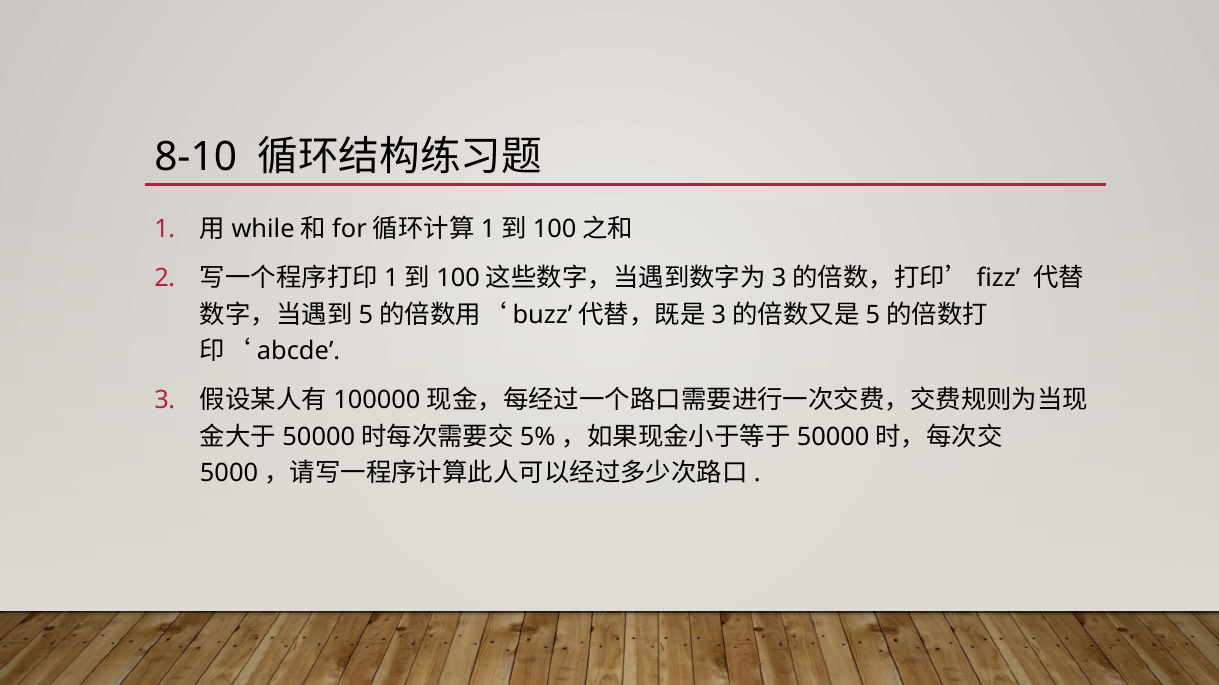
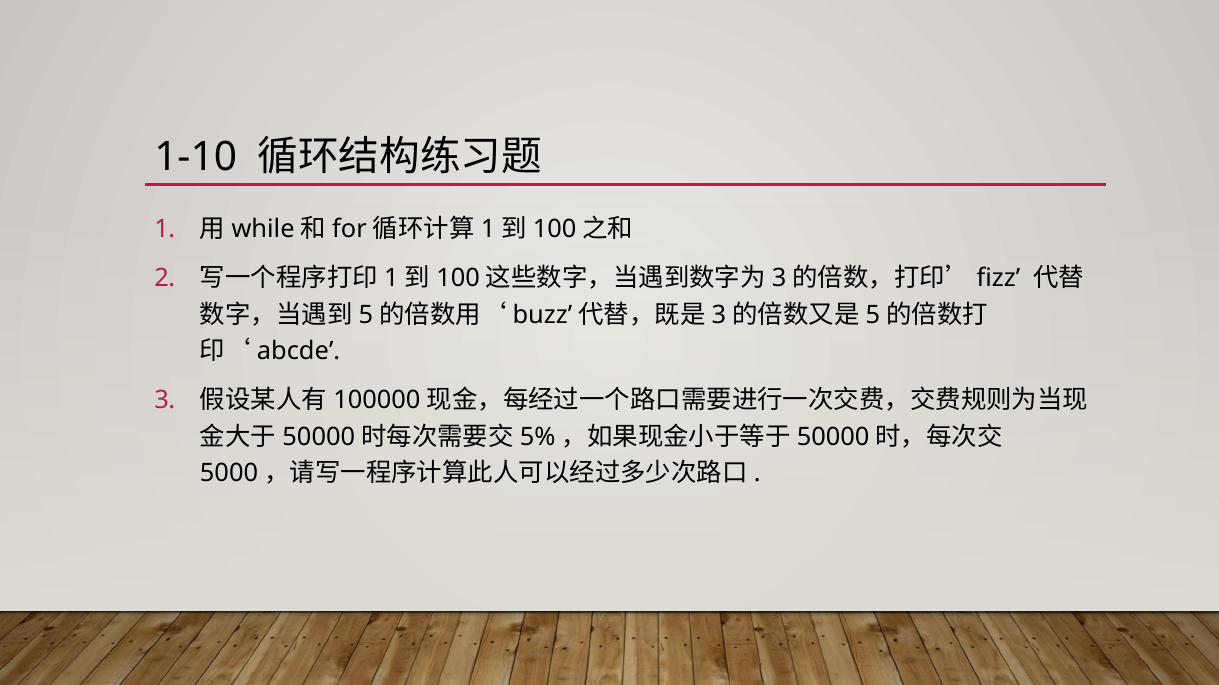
8-10: 8-10 -> 1-10 (196, 158)
